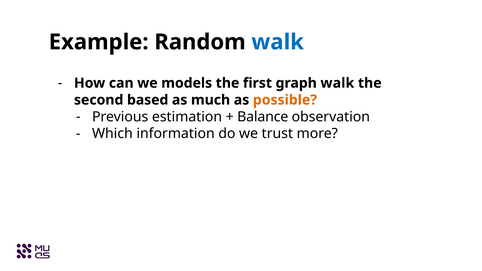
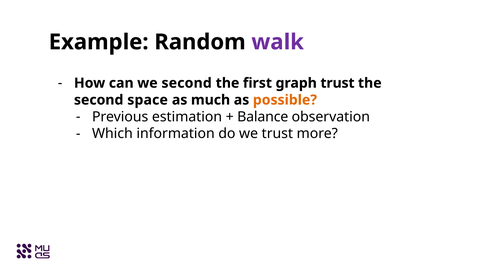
walk colour: blue -> purple (278, 42)
we models: models -> second (187, 83)
graph walk: walk -> trust (337, 83)
based: based -> space (148, 100)
